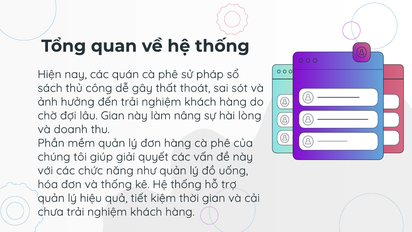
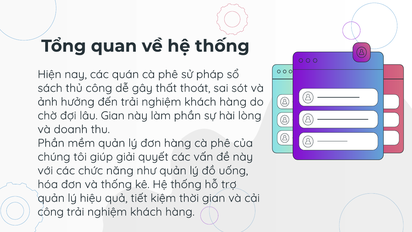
làm nâng: nâng -> phần (187, 115)
chưa: chưa -> công (51, 212)
